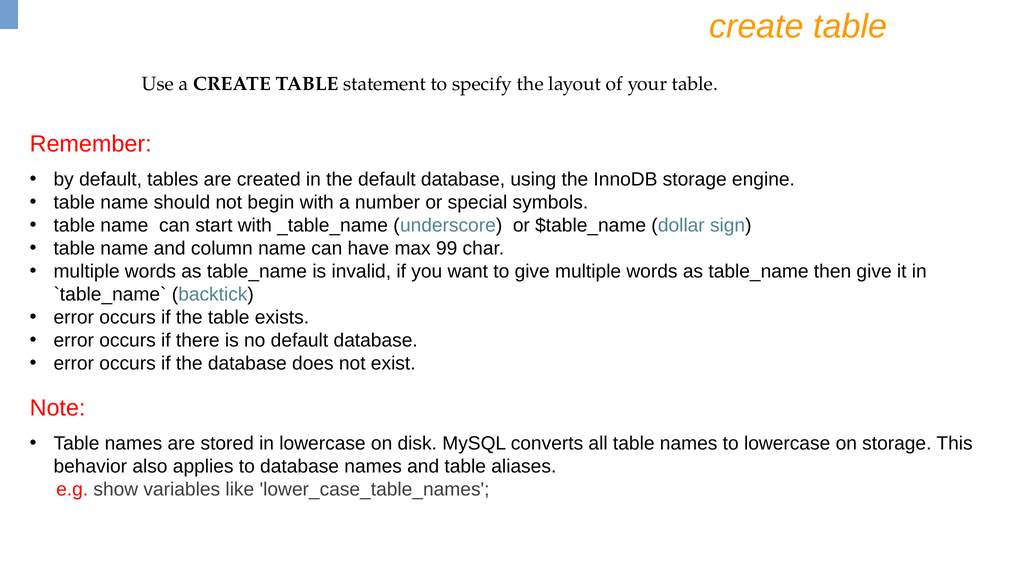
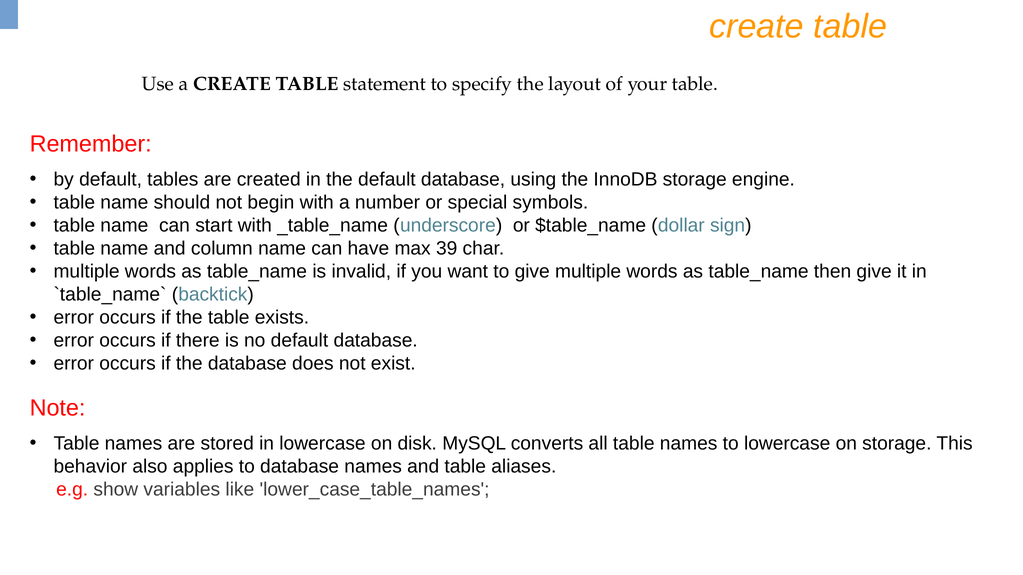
99: 99 -> 39 (447, 249)
